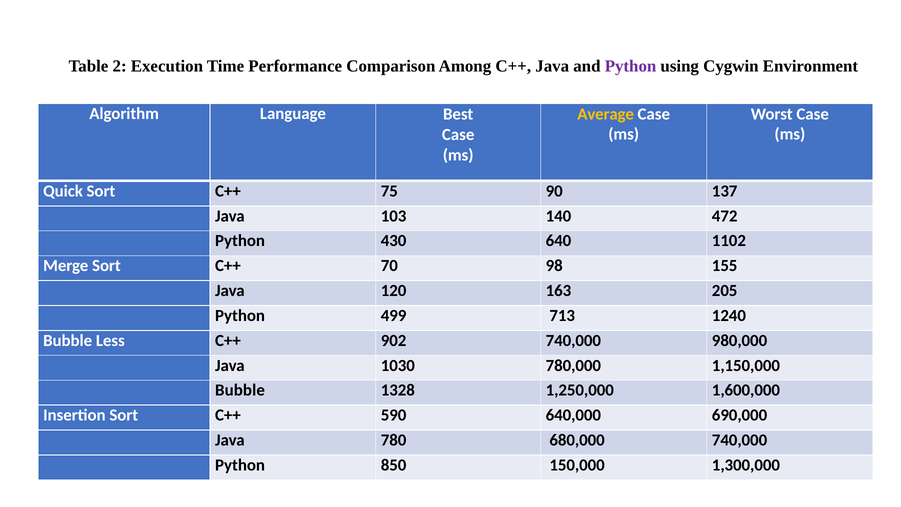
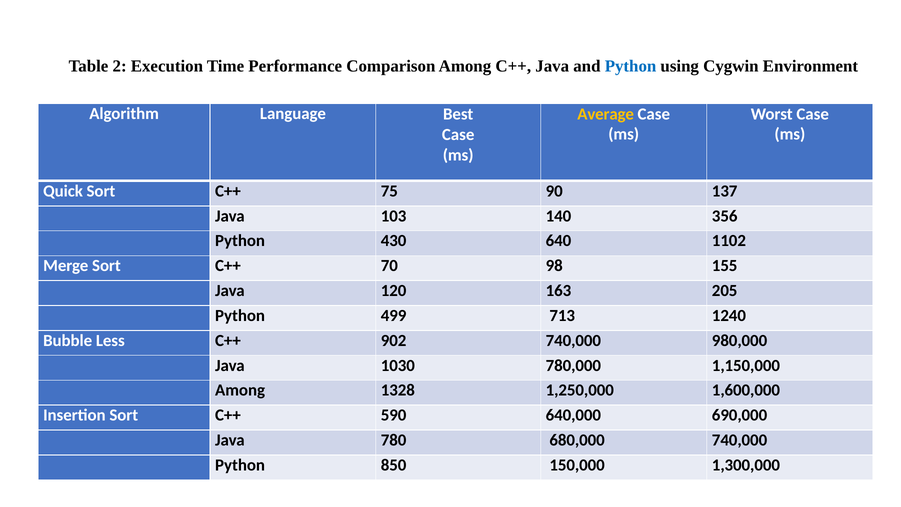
Python colour: purple -> blue (631, 66)
472: 472 -> 356 (725, 216)
Bubble: Bubble -> Among (240, 390)
